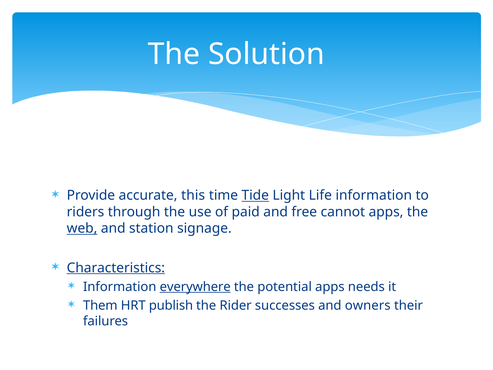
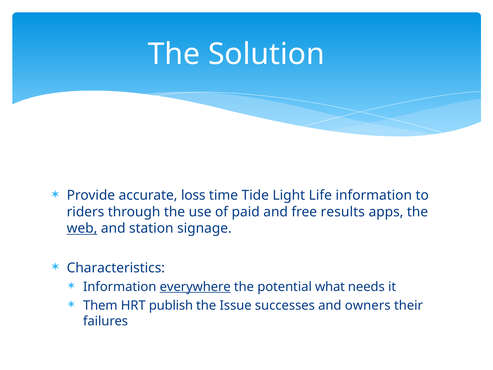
this: this -> loss (193, 195)
Tide underline: present -> none (255, 195)
cannot: cannot -> results (343, 212)
Characteristics underline: present -> none (116, 268)
potential apps: apps -> what (330, 287)
Rider: Rider -> Issue (236, 305)
